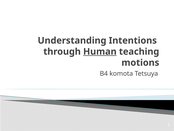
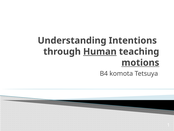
motions underline: none -> present (140, 62)
